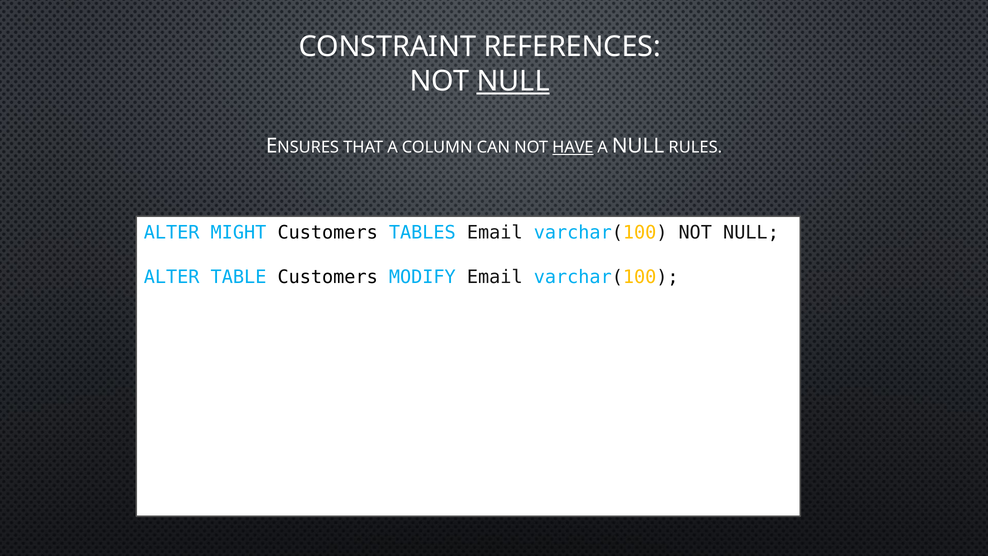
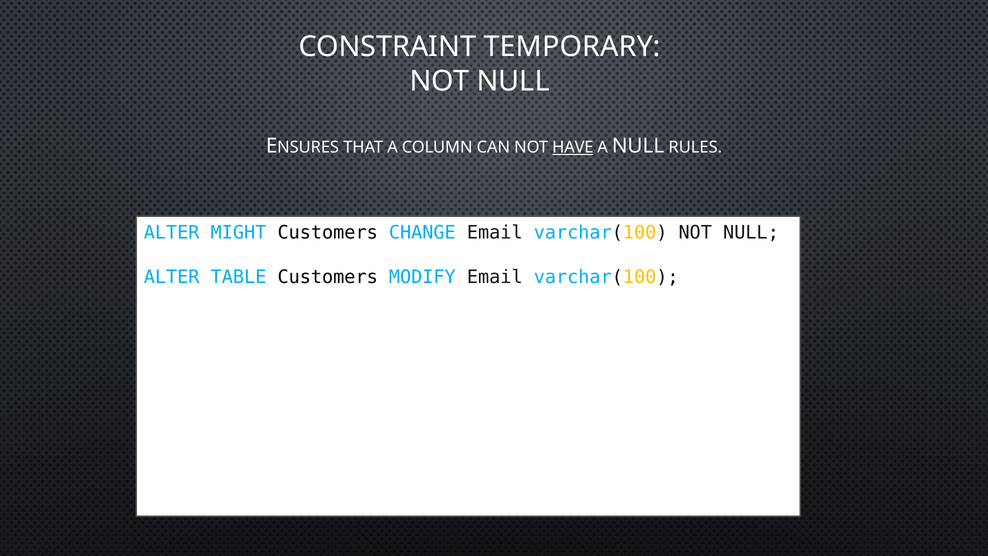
REFERENCES: REFERENCES -> TEMPORARY (572, 47)
NULL underline: present -> none (513, 81)
TABLES: TABLES -> CHANGE (422, 232)
